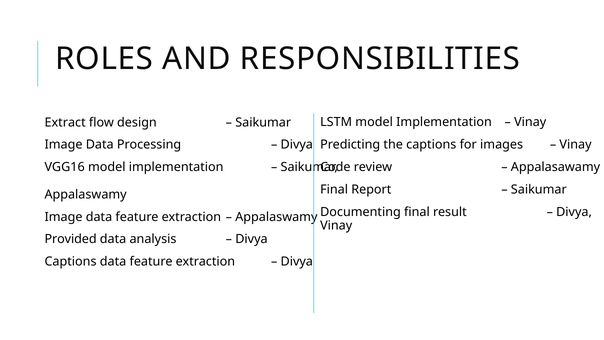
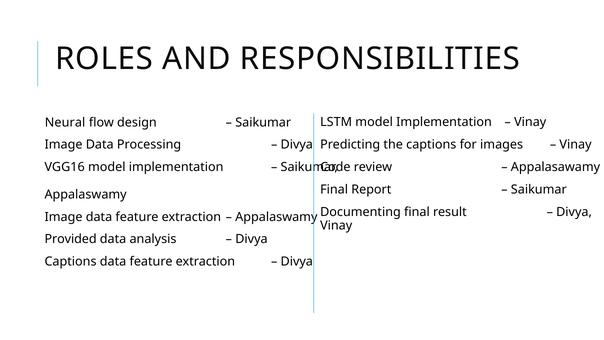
Extract: Extract -> Neural (65, 122)
